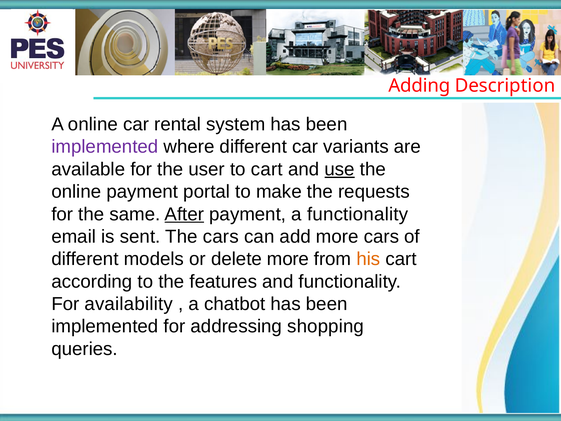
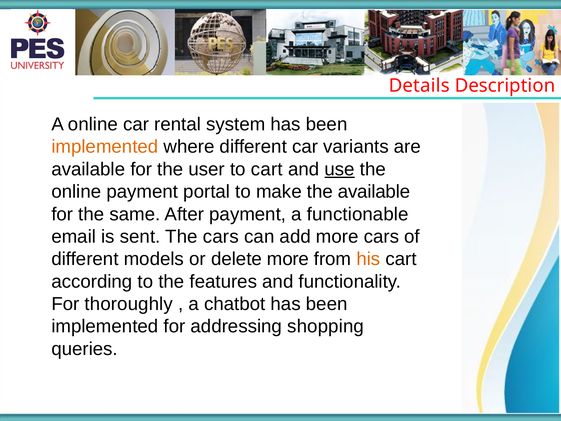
Adding: Adding -> Details (419, 85)
implemented colour: purple -> orange (105, 147)
the requests: requests -> available (374, 192)
After underline: present -> none (184, 214)
a functionality: functionality -> functionable (358, 214)
availability: availability -> thoroughly (129, 304)
